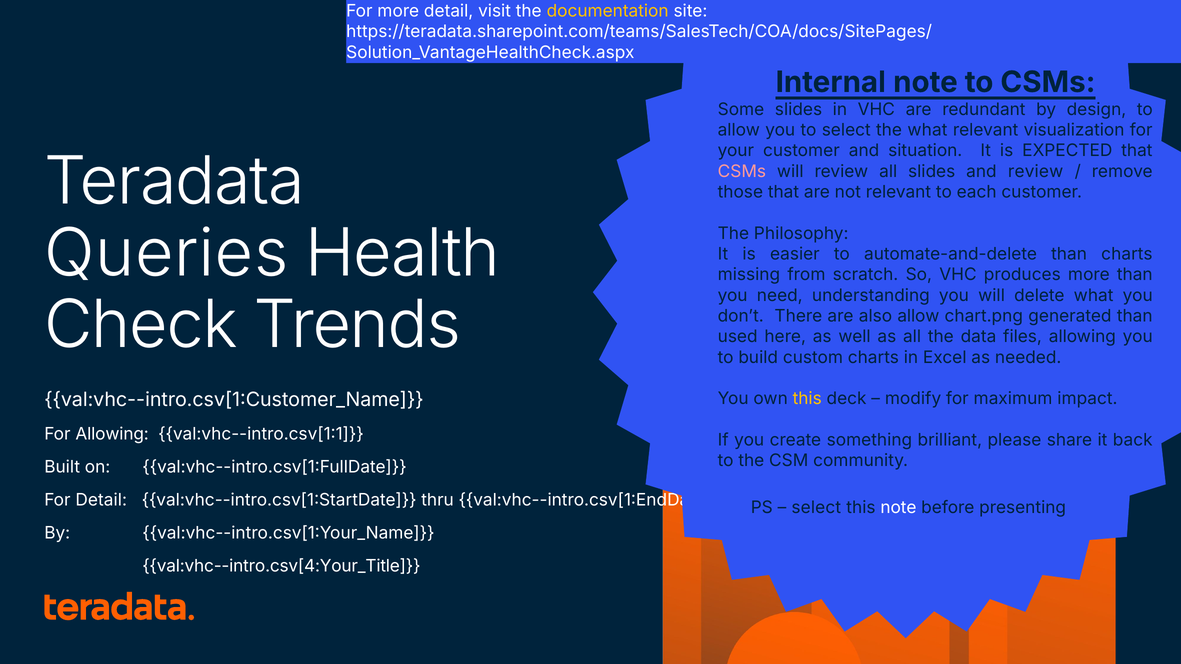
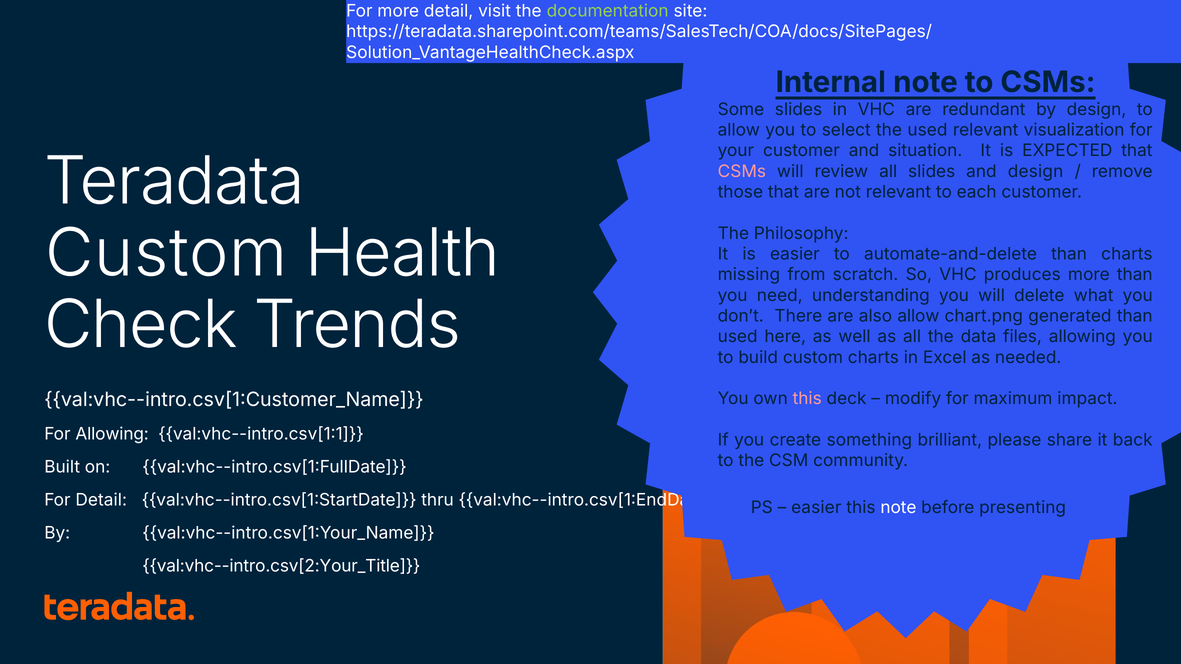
documentation colour: yellow -> light green (608, 11)
the what: what -> used (927, 130)
and review: review -> design (1036, 171)
Queries: Queries -> Custom (166, 254)
this colour: yellow -> pink (807, 399)
select: select -> easier (816, 508)
val:vhc--intro.csv[4:Your_Title: val:vhc--intro.csv[4:Your_Title -> val:vhc--intro.csv[2:Your_Title (281, 566)
